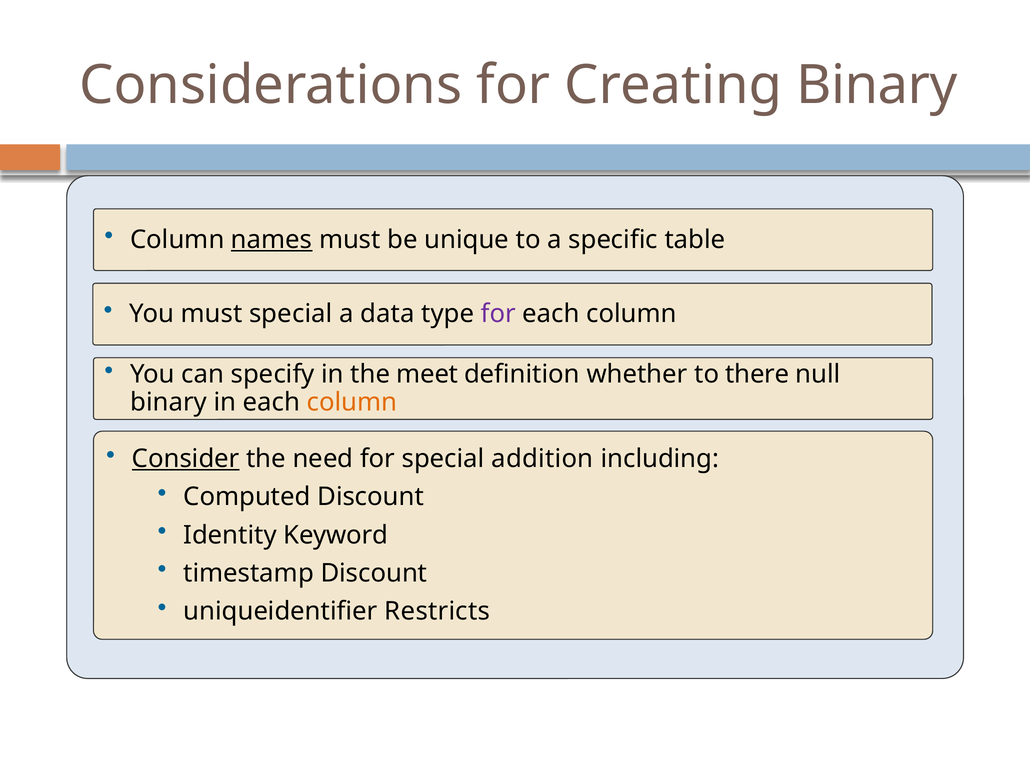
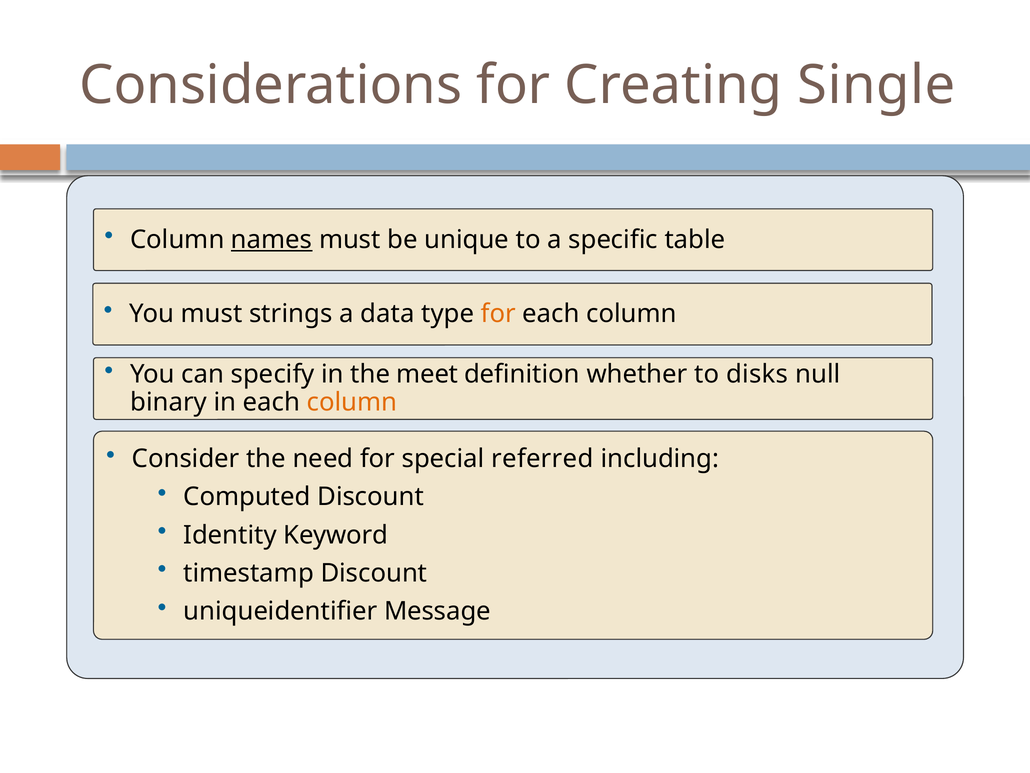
Creating Binary: Binary -> Single (876, 85)
must special: special -> strings (291, 314)
for colour: purple -> orange (498, 314)
there: there -> disks (757, 374)
Consider underline: present -> none (186, 459)
addition: addition -> referred (542, 459)
Restricts: Restricts -> Message (437, 611)
